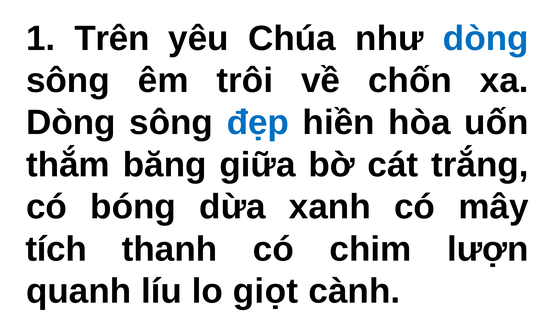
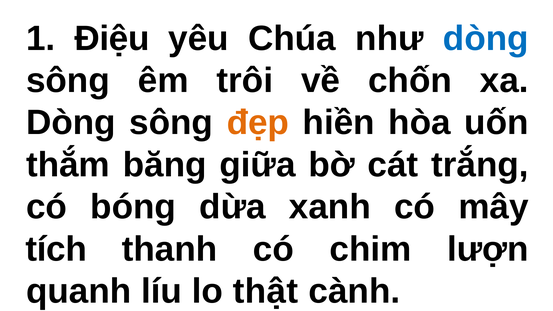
Trên: Trên -> Điệu (112, 38)
đẹp colour: blue -> orange (258, 123)
giọt: giọt -> thật (266, 291)
